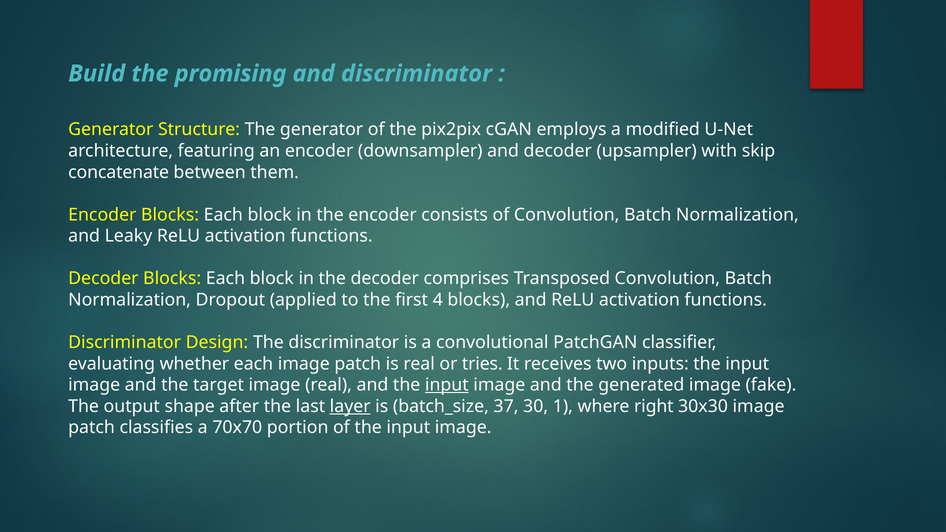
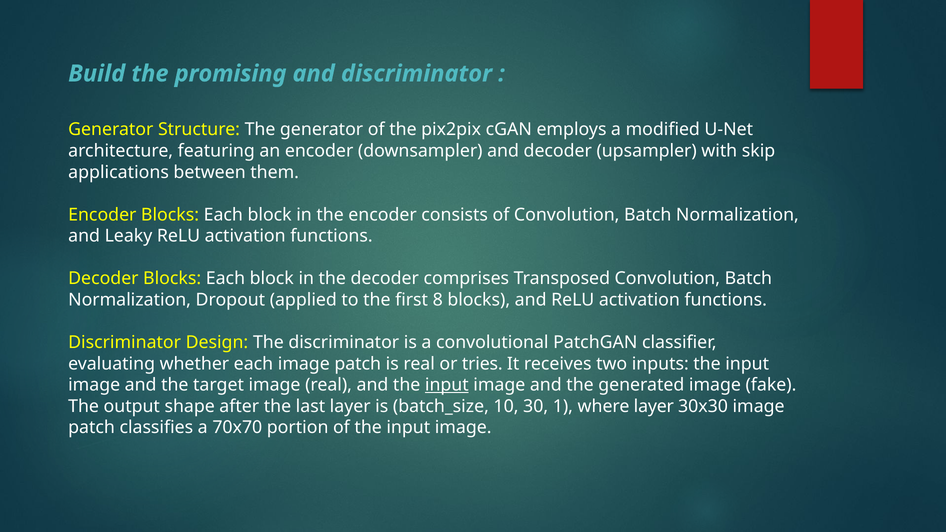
concatenate: concatenate -> applications (119, 172)
4: 4 -> 8 (438, 300)
layer underline: present -> none (350, 406)
37: 37 -> 10 (506, 406)
where right: right -> layer (654, 406)
